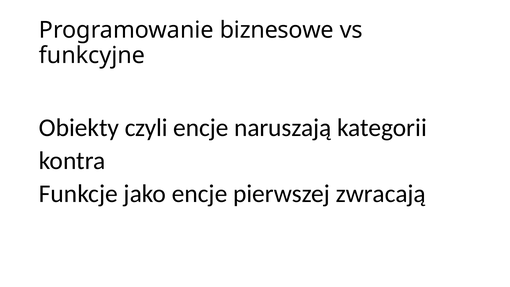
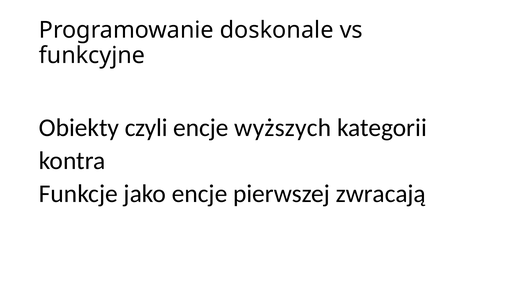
biznesowe: biznesowe -> doskonale (277, 30)
naruszają: naruszają -> wyższych (283, 128)
